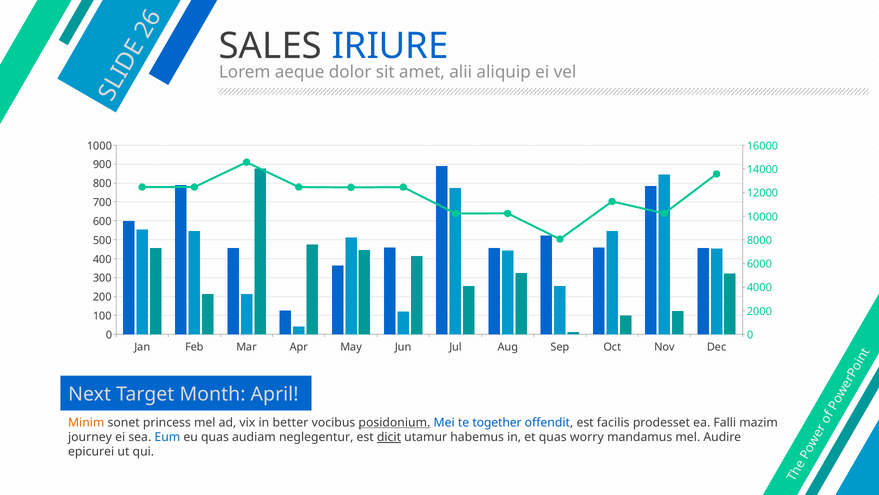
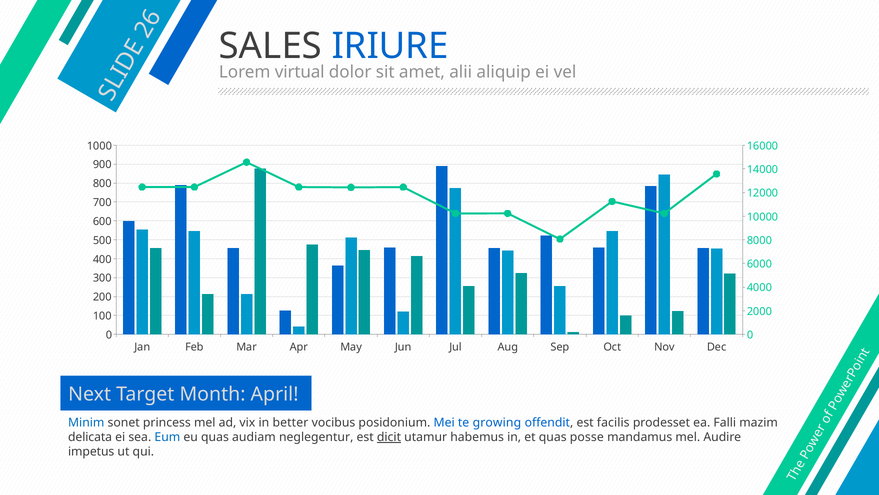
aeque: aeque -> virtual (300, 72)
Minim colour: orange -> blue (86, 422)
posidonium underline: present -> none (394, 422)
together: together -> growing (497, 422)
journey: journey -> delicata (90, 437)
worry: worry -> posse (587, 437)
epicurei: epicurei -> impetus (91, 451)
